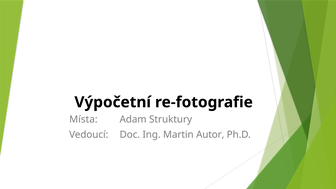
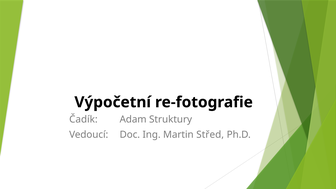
Místa: Místa -> Čadík (83, 119)
Autor: Autor -> Střed (210, 135)
